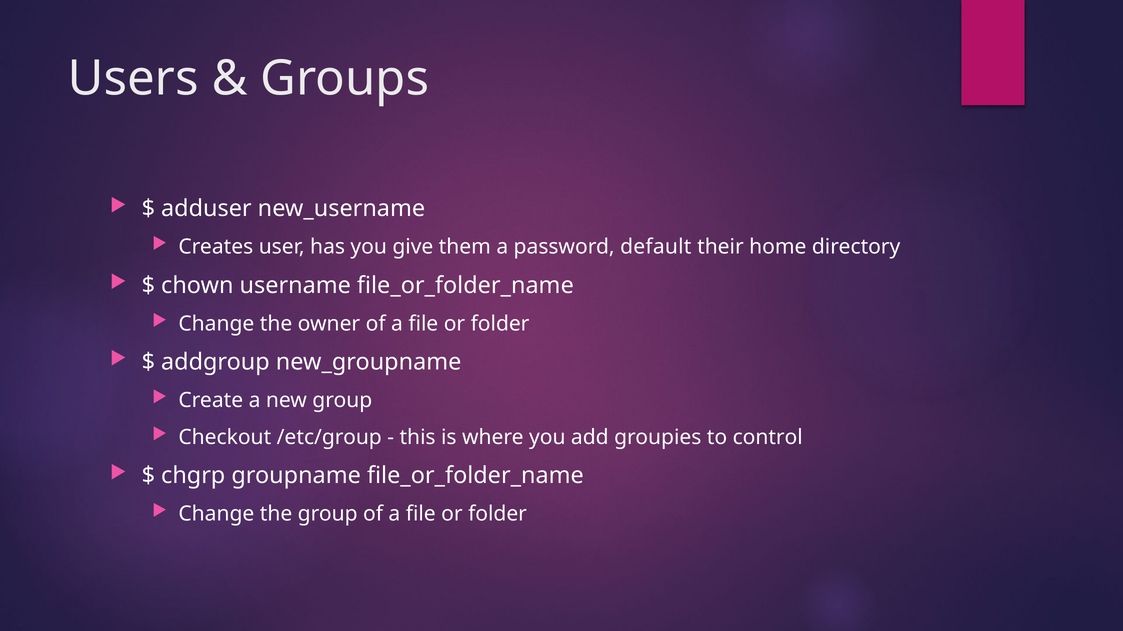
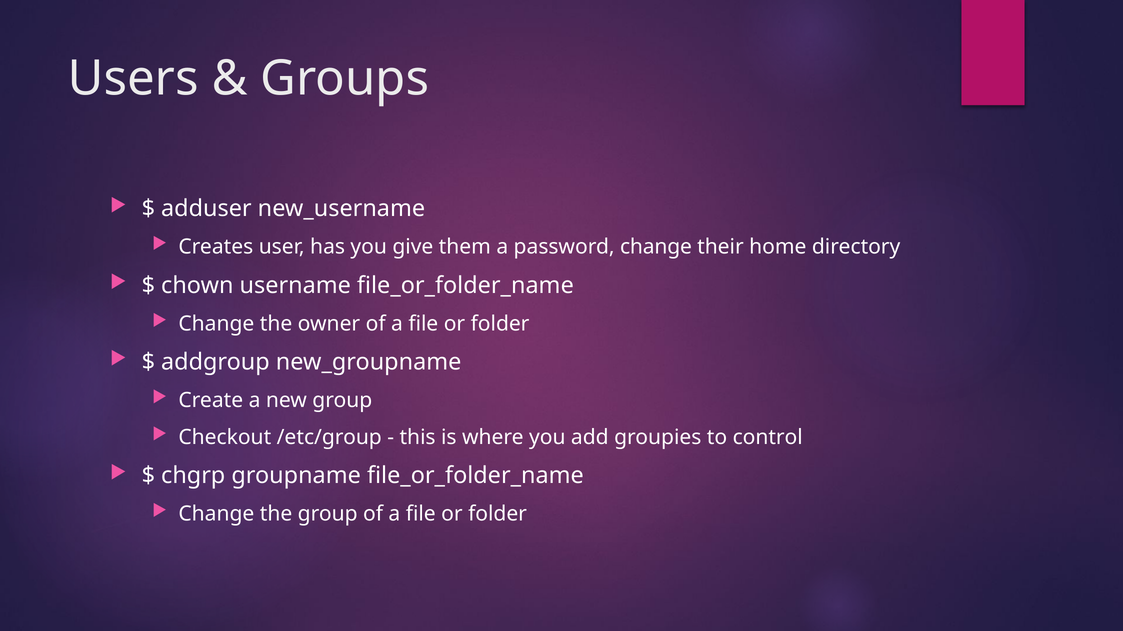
password default: default -> change (656, 247)
